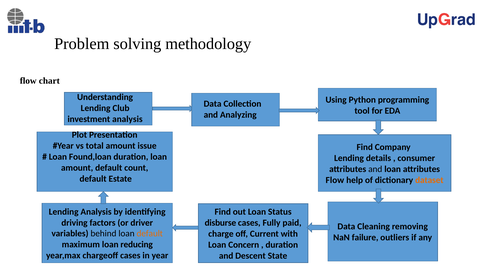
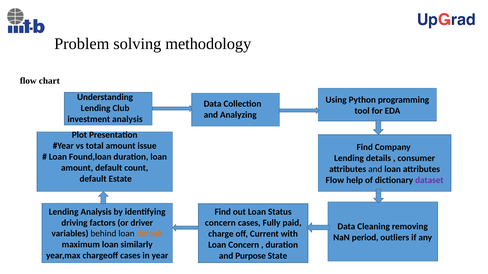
dataset colour: orange -> purple (429, 180)
disburse: disburse -> concern (220, 223)
failure: failure -> period (365, 238)
reducing: reducing -> similarly (137, 245)
Descent: Descent -> Purpose (251, 256)
